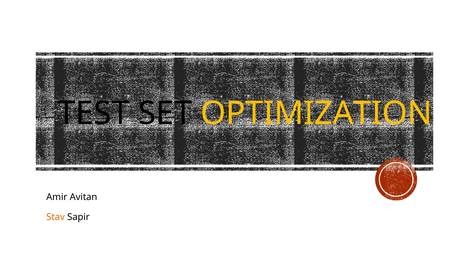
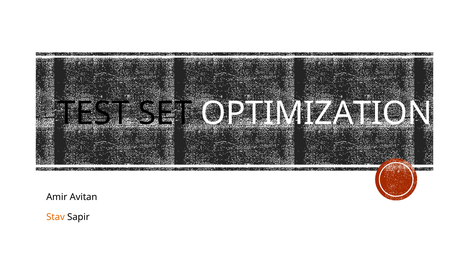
OPTIMIZATION colour: yellow -> white (316, 113)
